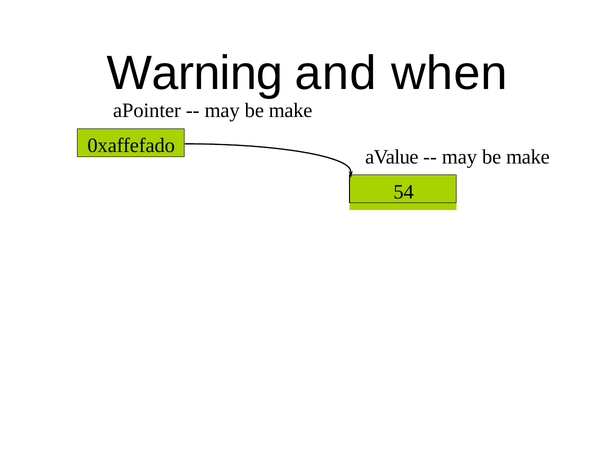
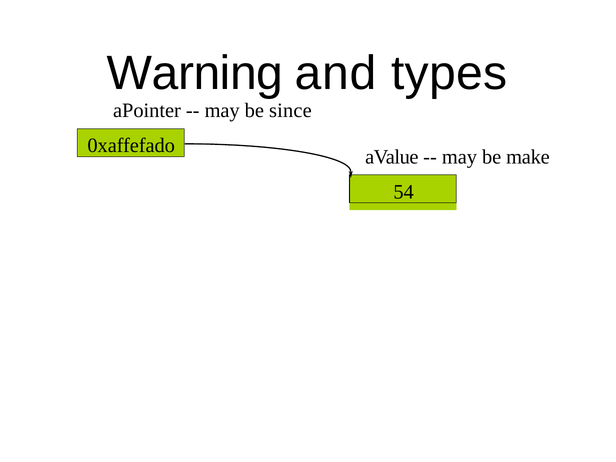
when: when -> types (449, 73)
make: make -> since (290, 111)
